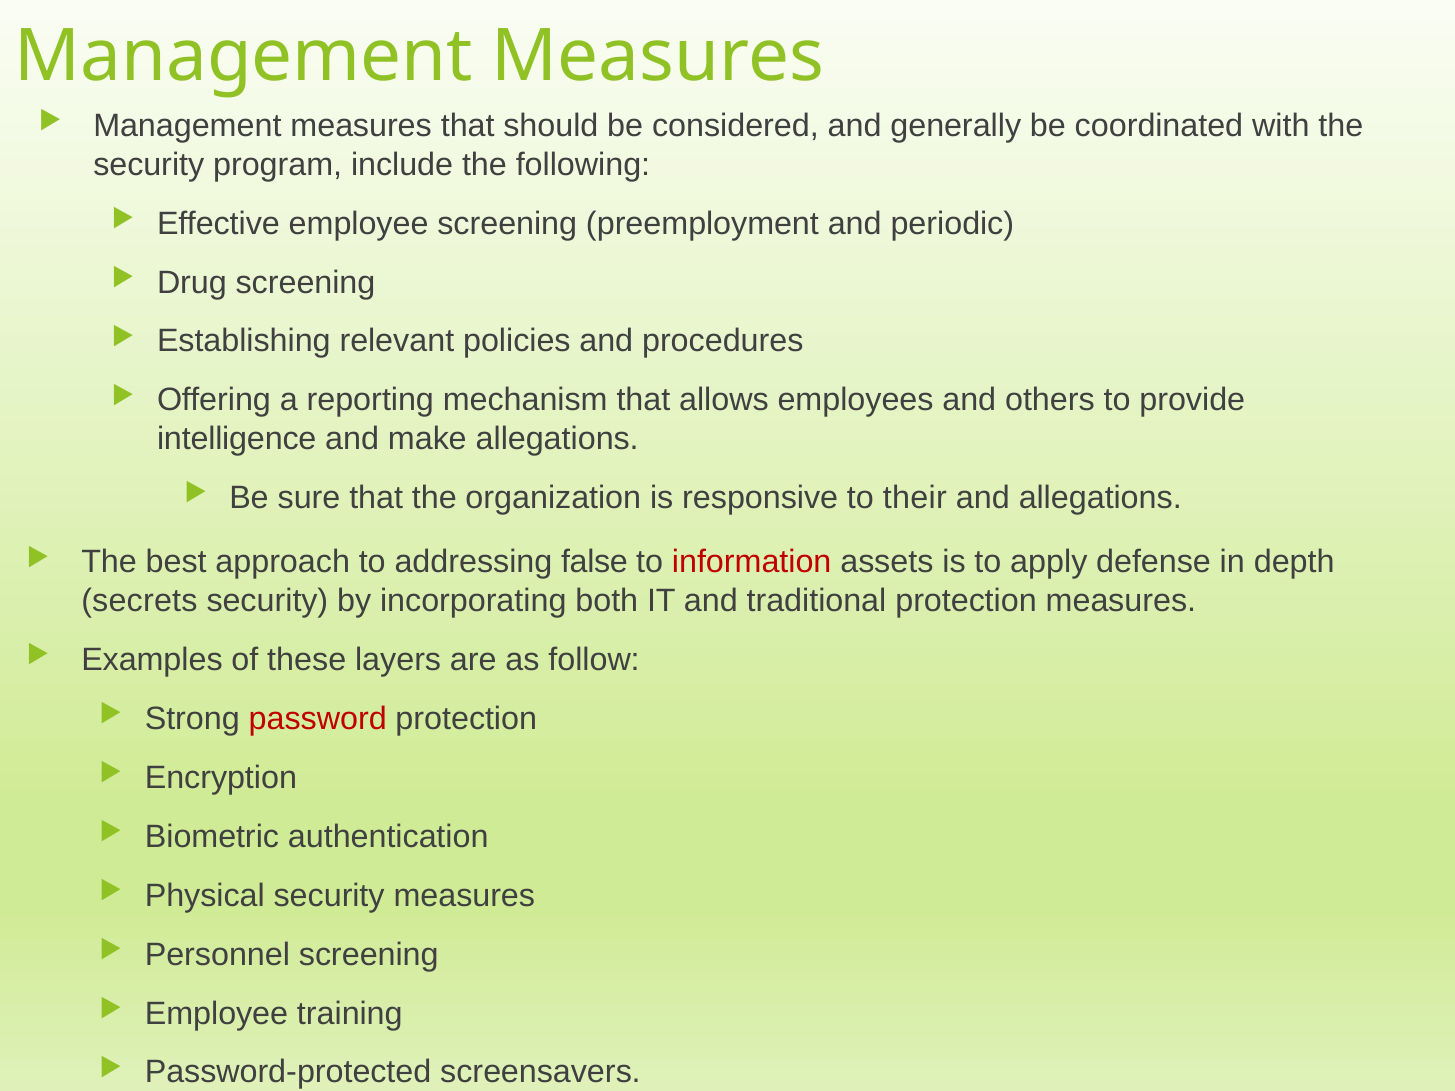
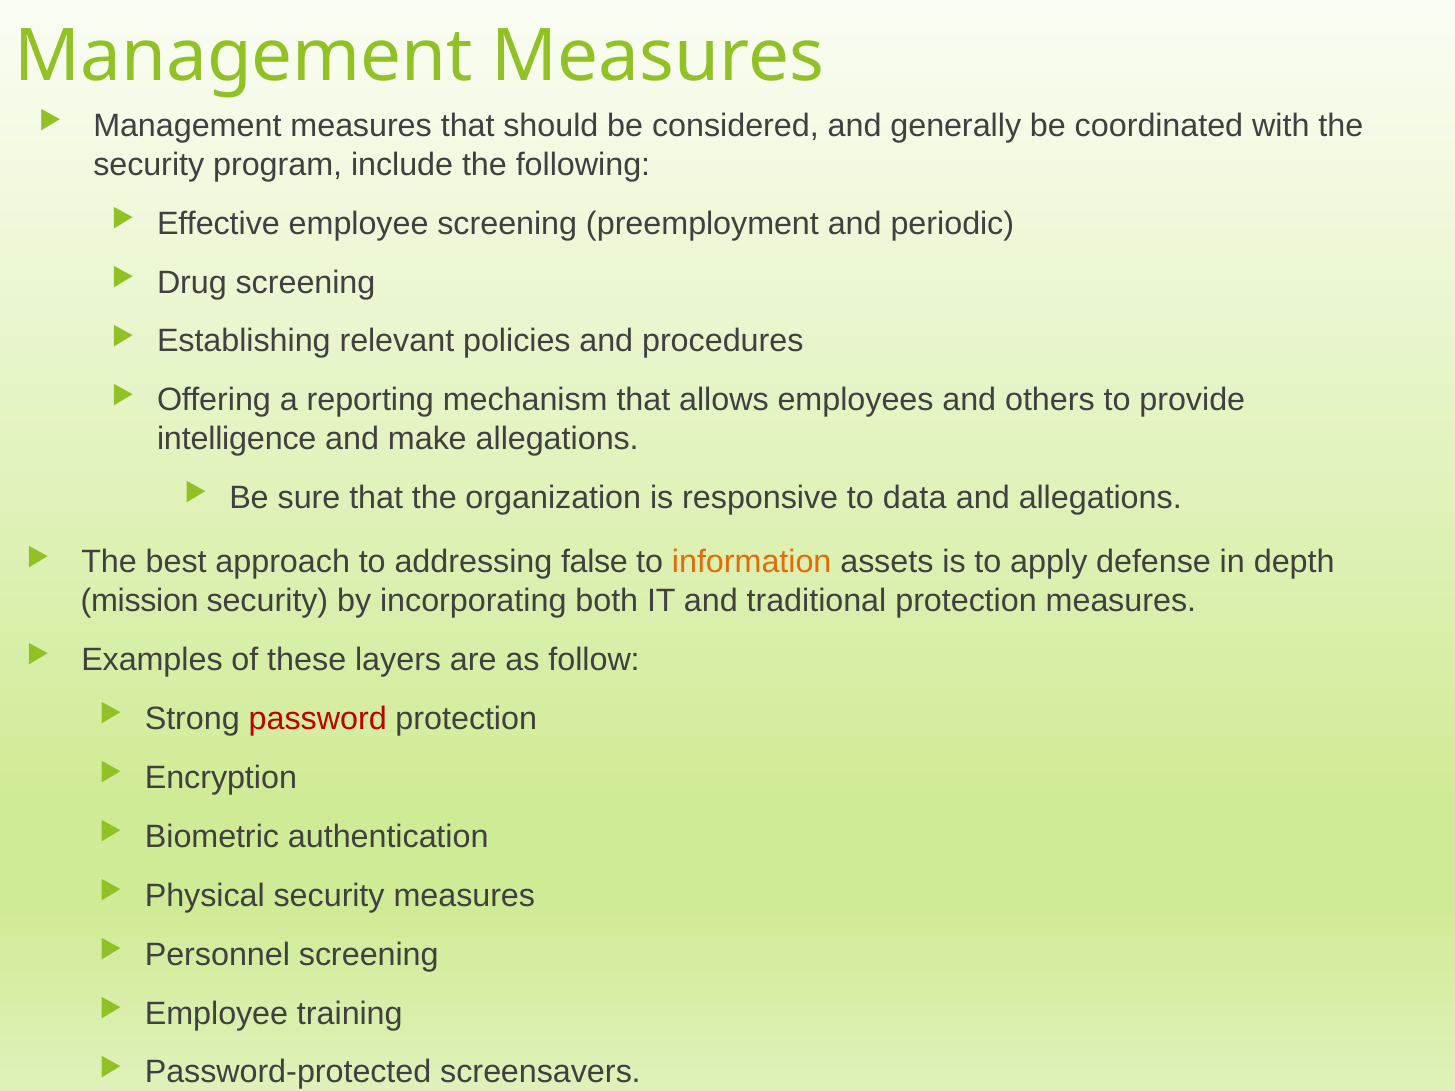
their: their -> data (915, 498)
information colour: red -> orange (752, 562)
secrets: secrets -> mission (140, 601)
